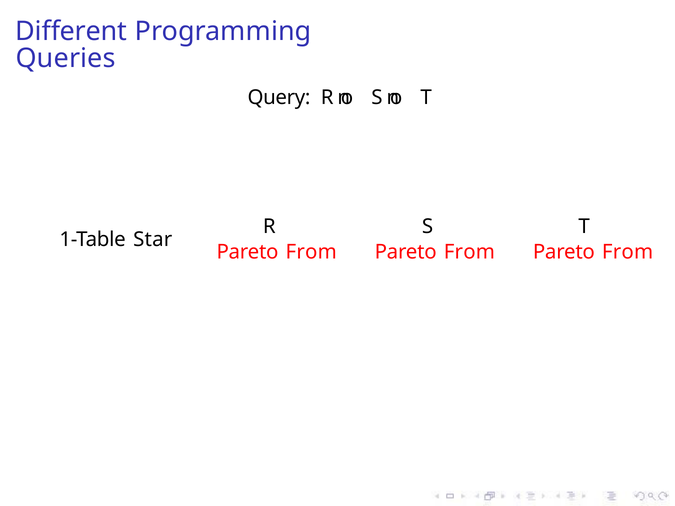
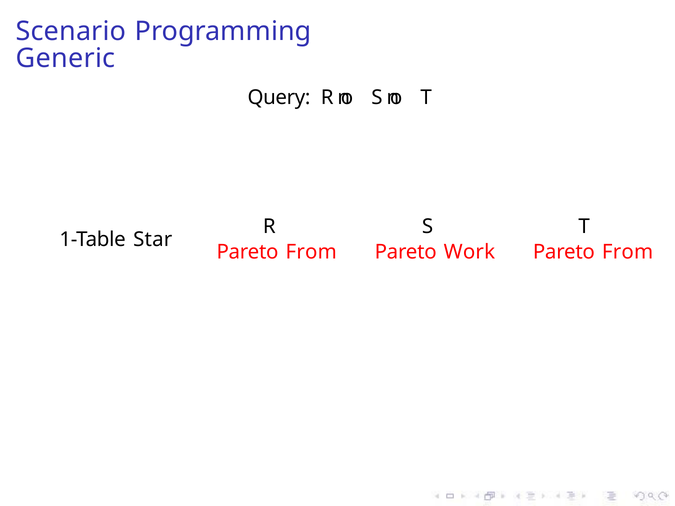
Diﬀerent: Diﬀerent -> Scenario (71, 31)
Queries: Queries -> Generic (66, 58)
From: From -> Work (469, 252)
